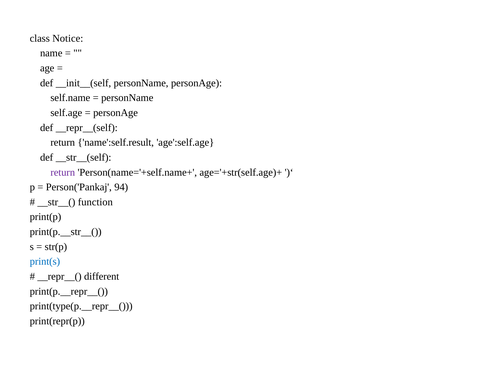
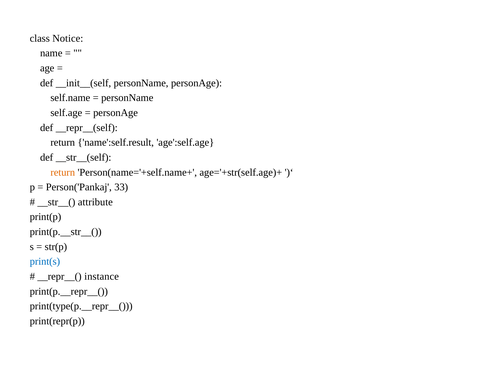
return colour: purple -> orange (63, 172)
94: 94 -> 33 (121, 187)
function: function -> attribute (95, 202)
different: different -> instance (102, 276)
